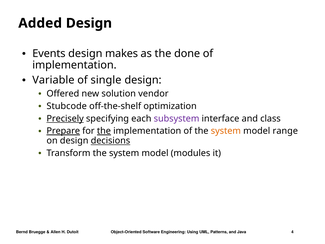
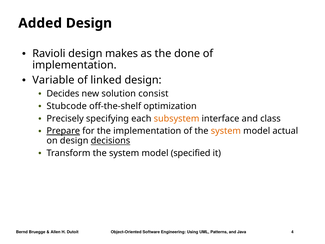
Events: Events -> Ravioli (49, 53)
single: single -> linked (106, 80)
Offered: Offered -> Decides (63, 93)
vendor: vendor -> consist (153, 93)
Precisely underline: present -> none (65, 118)
subsystem colour: purple -> orange (177, 118)
the underline: present -> none (104, 131)
range: range -> actual (285, 131)
modules: modules -> specified (191, 153)
